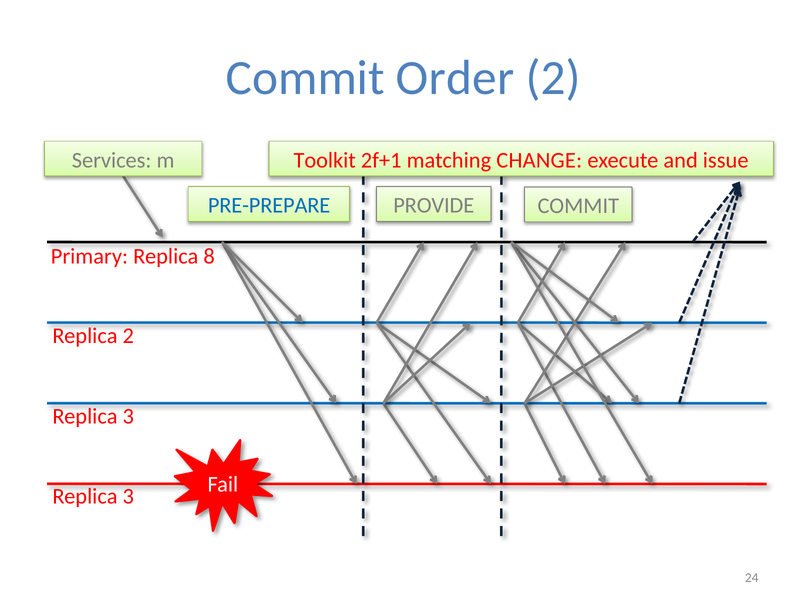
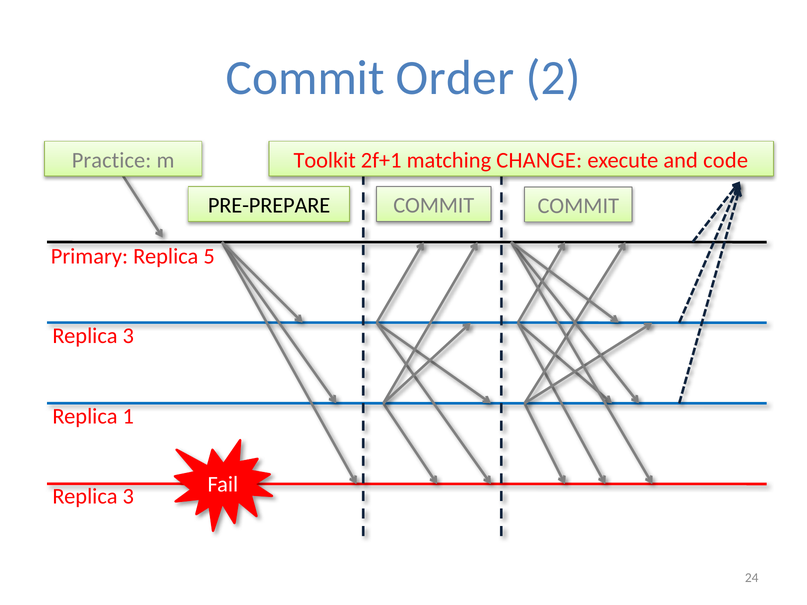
Services: Services -> Practice (112, 160)
issue: issue -> code (726, 160)
PRE-PREPARE colour: blue -> black (269, 206)
PROVIDE: PROVIDE -> COMMIT (434, 206)
8: 8 -> 5 (209, 257)
2: 2 -> 3 (128, 336)
3: 3 -> 1 (128, 417)
